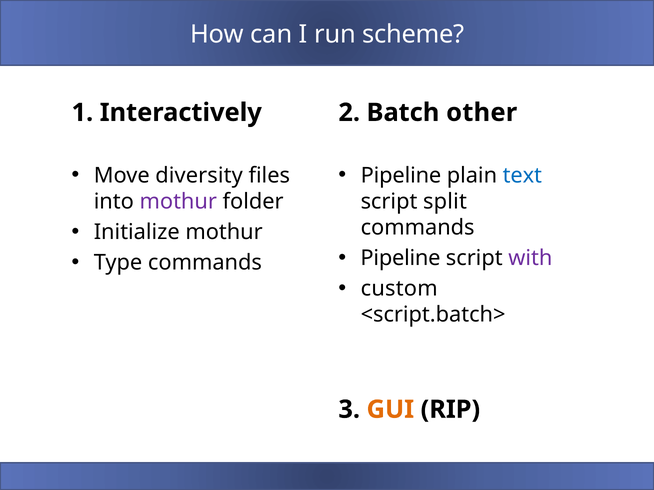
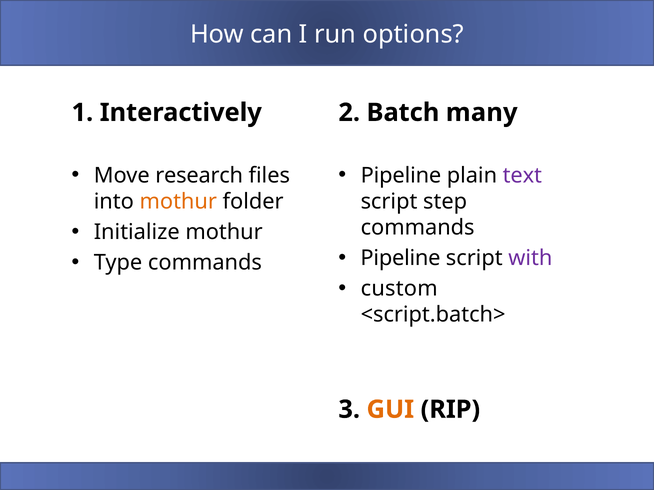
scheme: scheme -> options (413, 34)
other: other -> many (482, 113)
diversity: diversity -> research (199, 176)
text colour: blue -> purple (522, 176)
mothur colour: purple -> orange (178, 202)
split: split -> step (445, 202)
